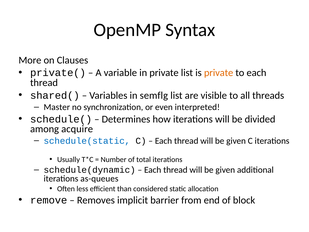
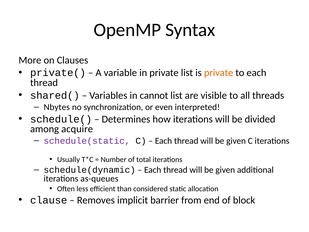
semflg: semflg -> cannot (154, 95)
Master: Master -> Nbytes (57, 107)
schedule(static colour: blue -> purple (87, 141)
remove: remove -> clause (49, 200)
